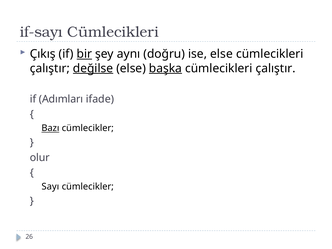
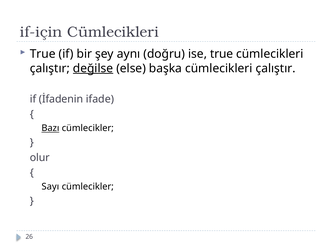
if-sayı: if-sayı -> if-için (41, 32)
Çıkış: Çıkış -> True (43, 54)
bir underline: present -> none (84, 54)
ise else: else -> true (222, 54)
başka underline: present -> none (165, 68)
Adımları: Adımları -> İfadenin (61, 99)
